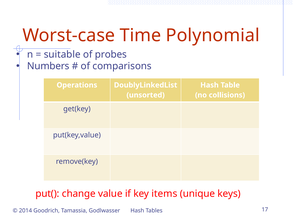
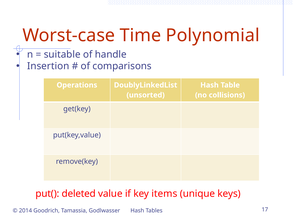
probes: probes -> handle (111, 54)
Numbers: Numbers -> Insertion (48, 66)
change: change -> deleted (79, 194)
